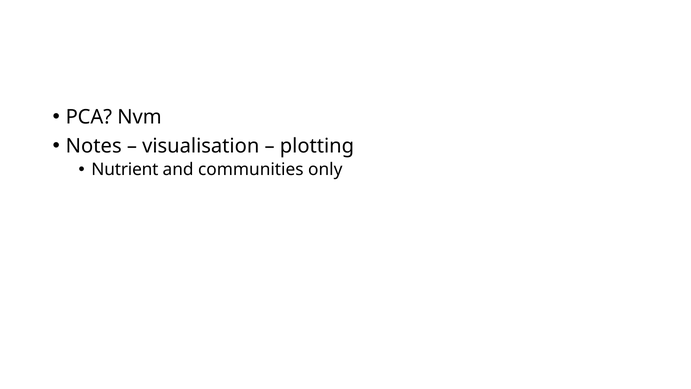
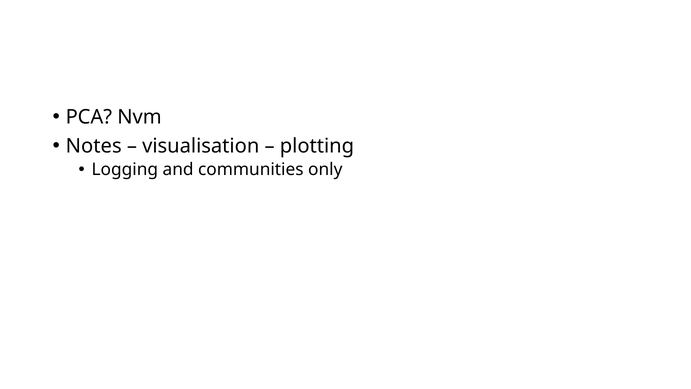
Nutrient: Nutrient -> Logging (125, 170)
